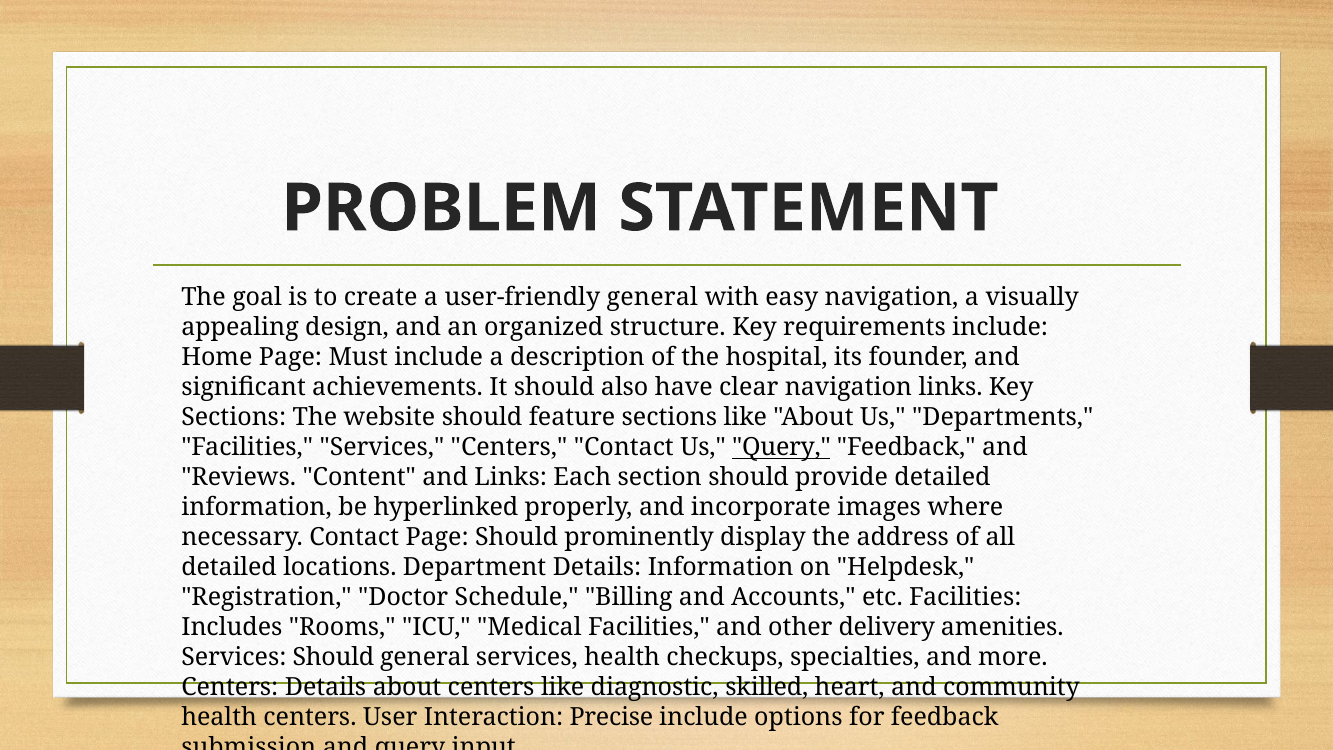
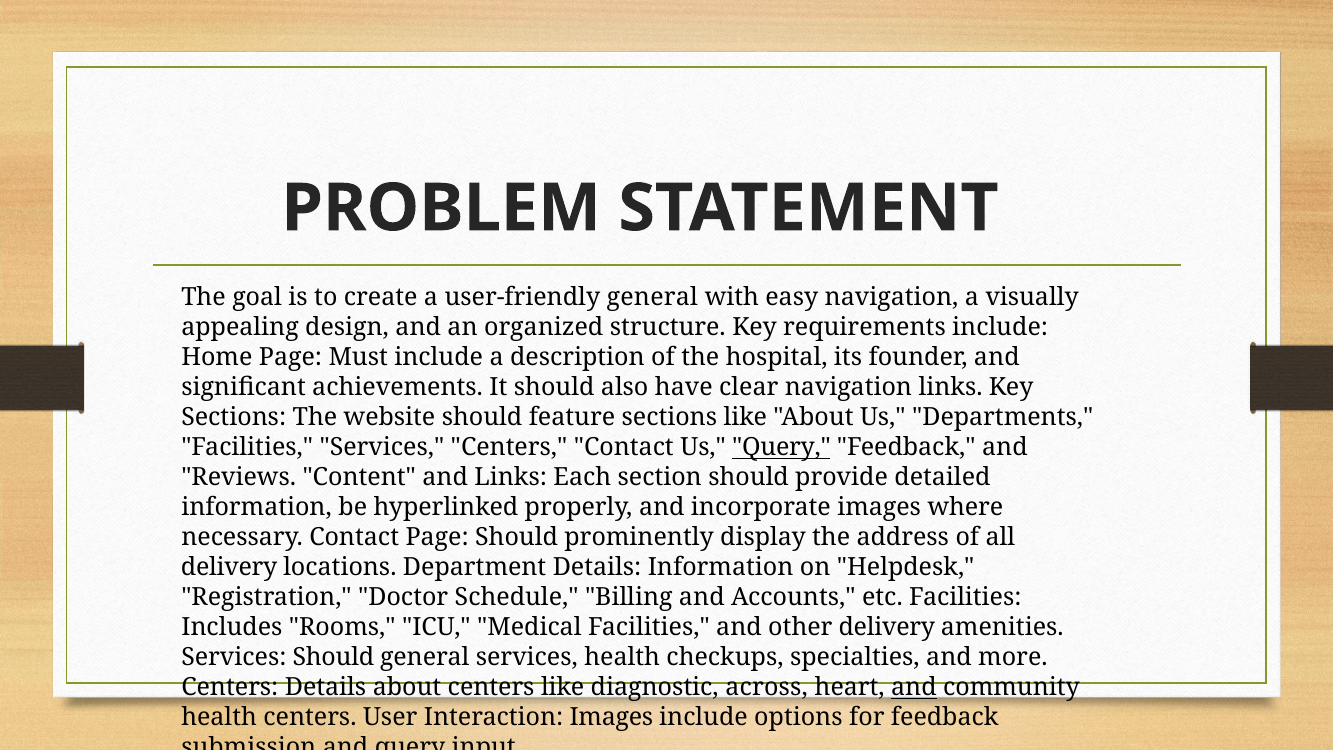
detailed: detailed -> delivery (229, 568)
skilled: skilled -> across (767, 688)
and underline: none -> present (914, 688)
Interaction Precise: Precise -> Images (611, 718)
